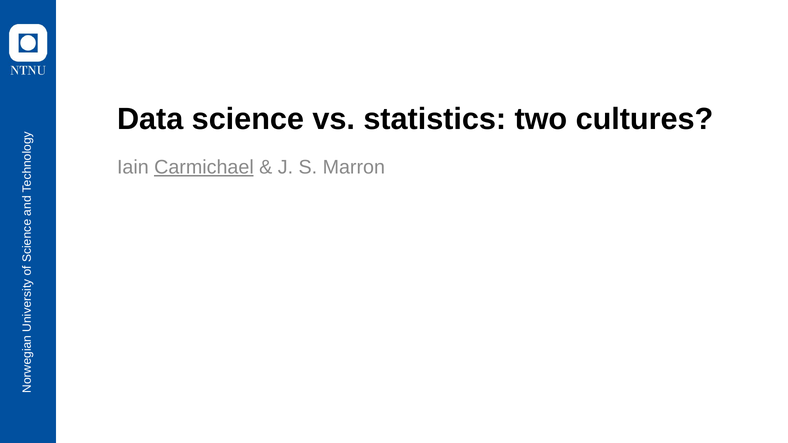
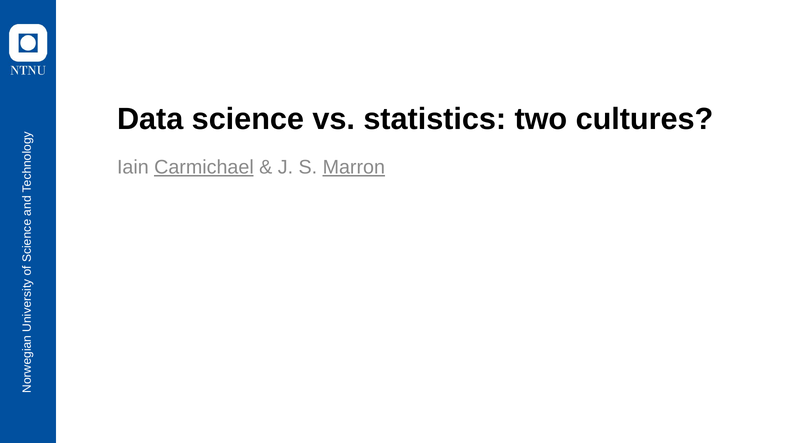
Marron underline: none -> present (354, 167)
